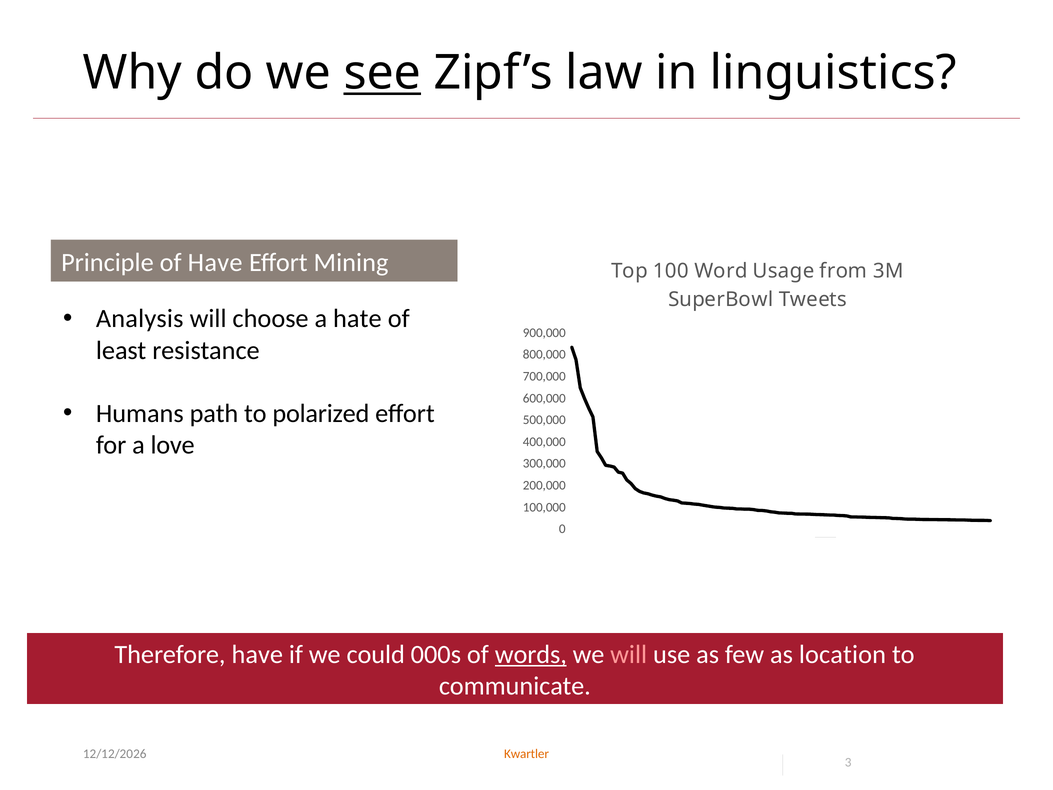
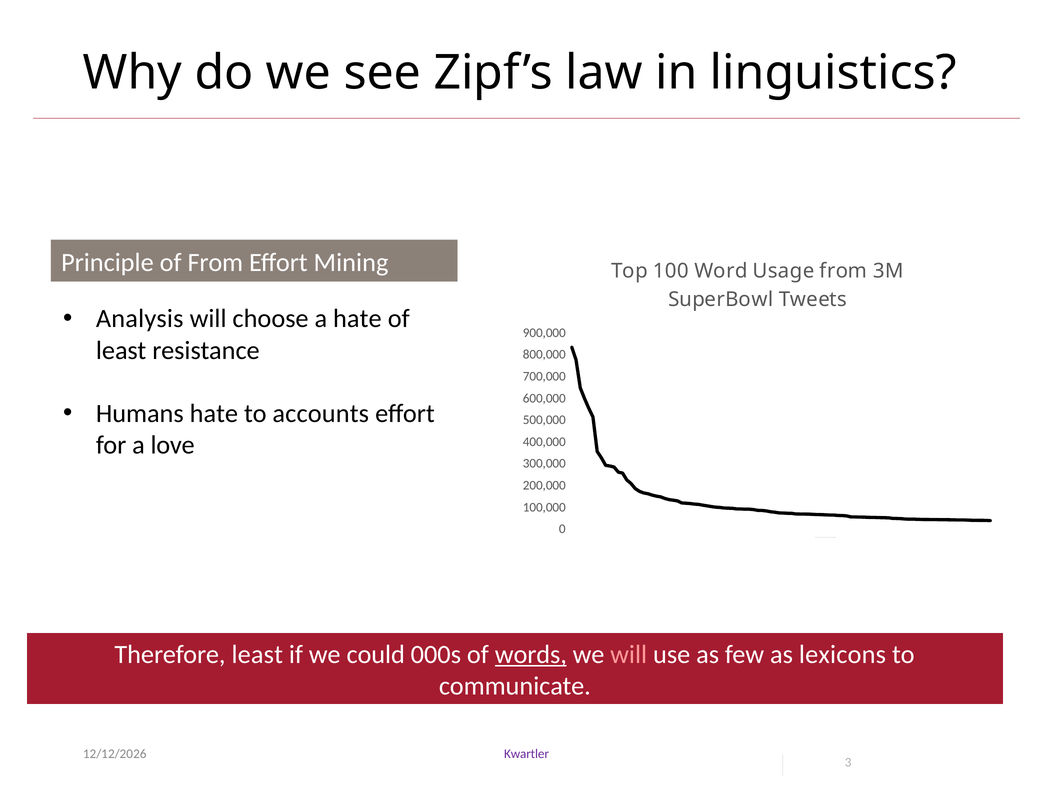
see underline: present -> none (382, 73)
of Have: Have -> From (215, 262)
Humans path: path -> hate (214, 413)
polarized: polarized -> accounts (321, 413)
Therefore have: have -> least (257, 654)
location: location -> lexicons (842, 654)
Kwartler colour: orange -> purple (526, 754)
